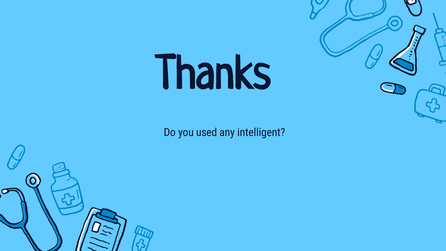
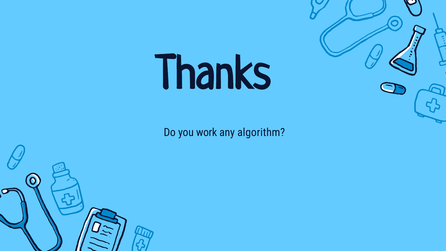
used: used -> work (207, 132)
intelligent: intelligent -> algorithm (261, 132)
